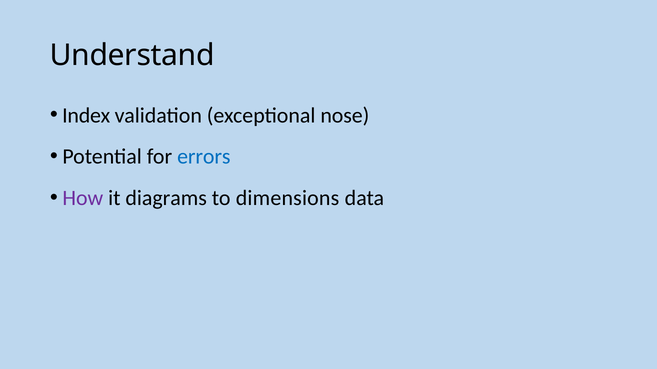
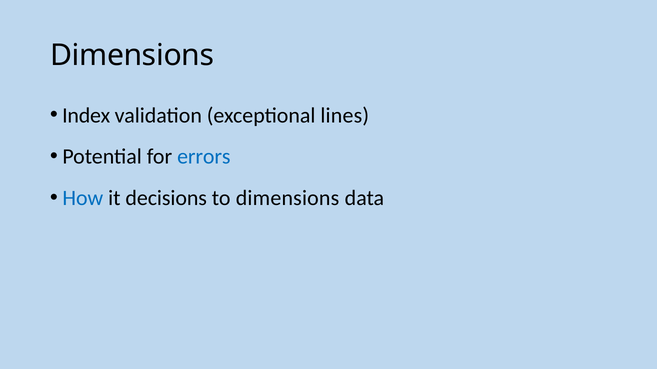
Understand: Understand -> Dimensions (132, 55)
nose: nose -> lines (345, 116)
How colour: purple -> blue (83, 198)
diagrams: diagrams -> decisions (166, 198)
